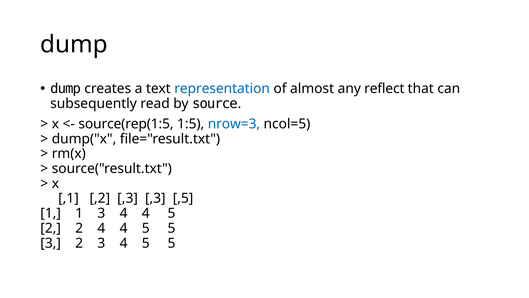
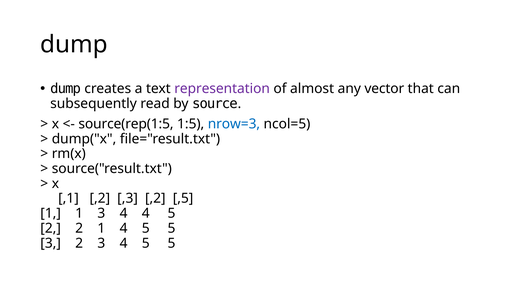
representation colour: blue -> purple (222, 89)
reflect: reflect -> vector (384, 89)
,3 ,3: ,3 -> ,2 (155, 198)
2 4: 4 -> 1 (101, 228)
